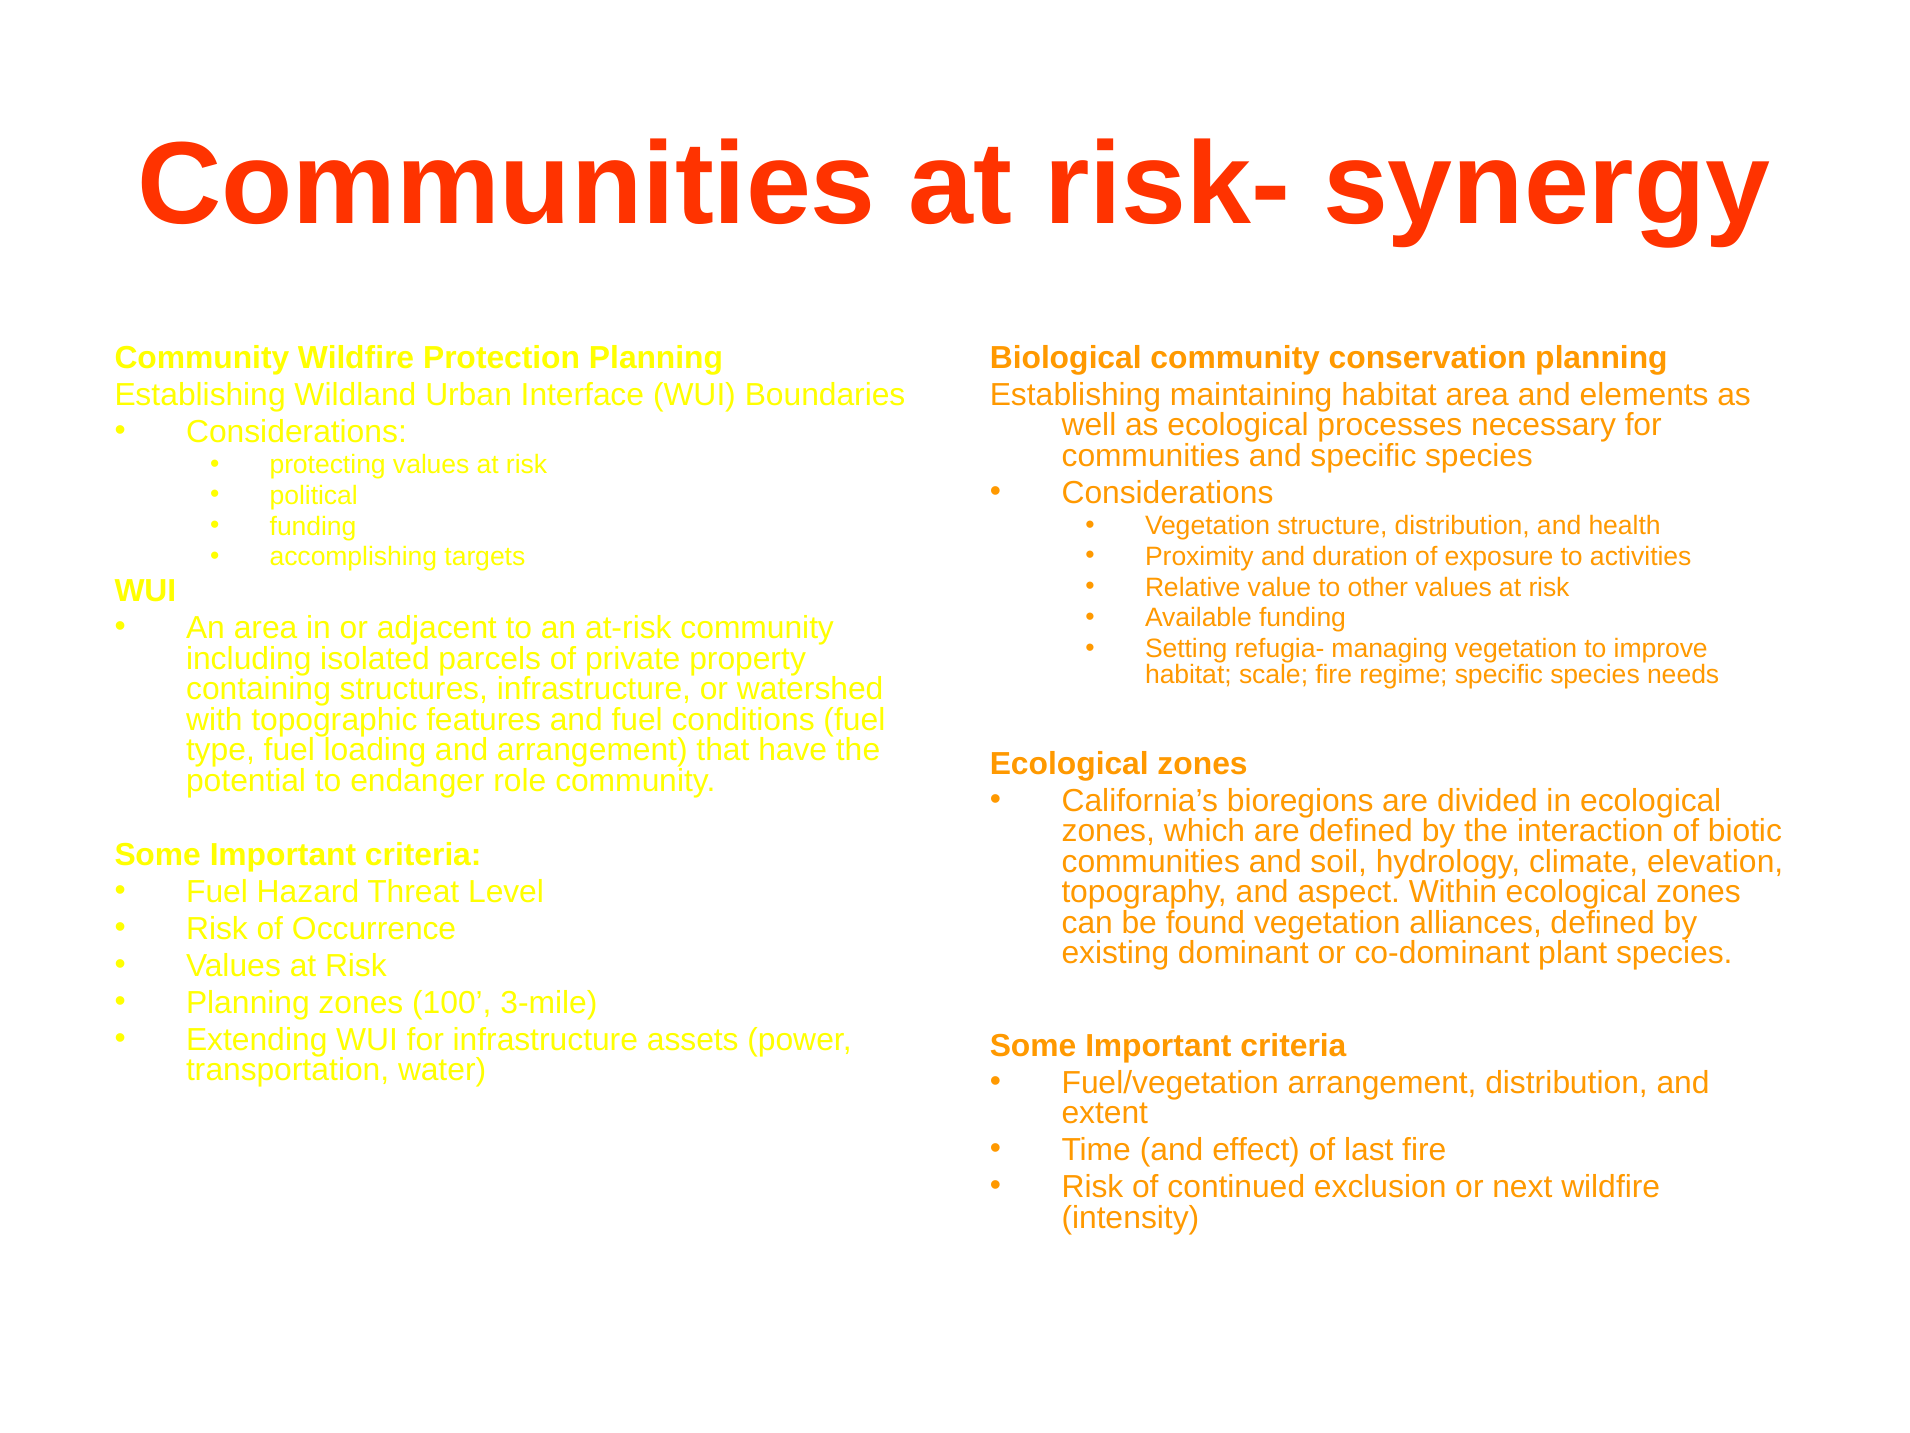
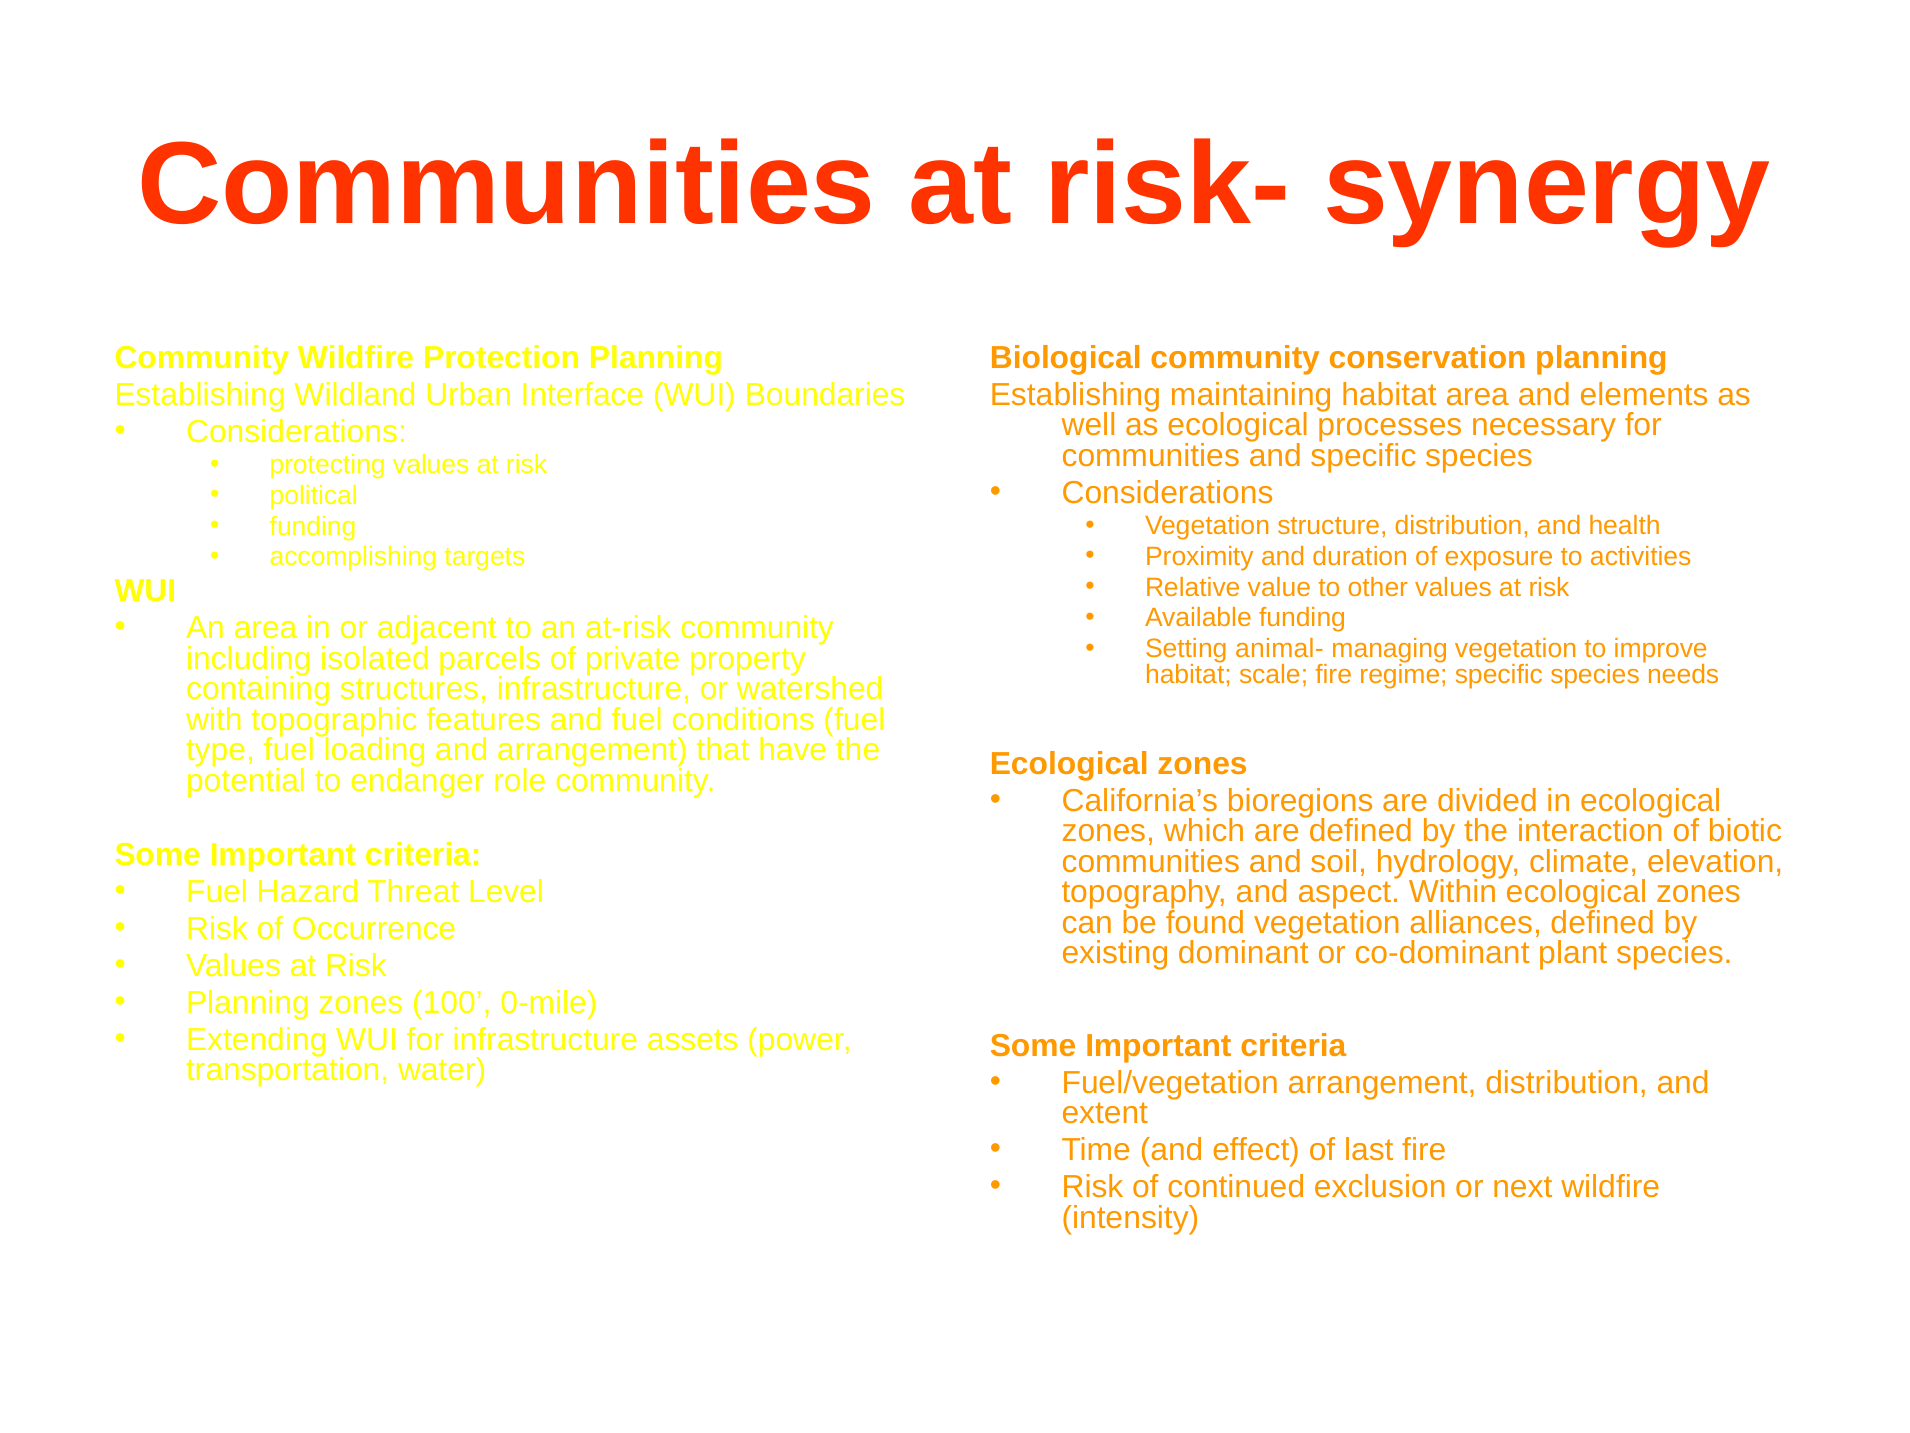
refugia-: refugia- -> animal- (1279, 649)
3-mile: 3-mile -> 0-mile (549, 1002)
